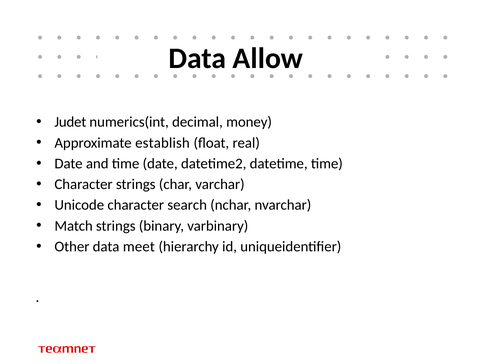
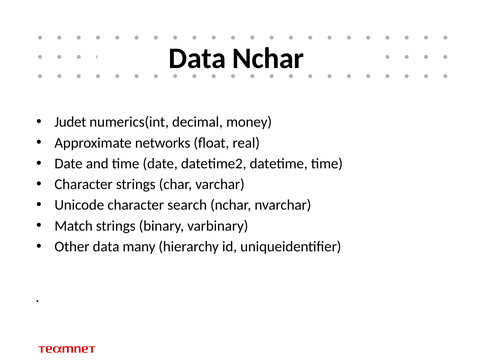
Data Allow: Allow -> Nchar (268, 58)
establish: establish -> networks (163, 143)
meet: meet -> many (139, 246)
